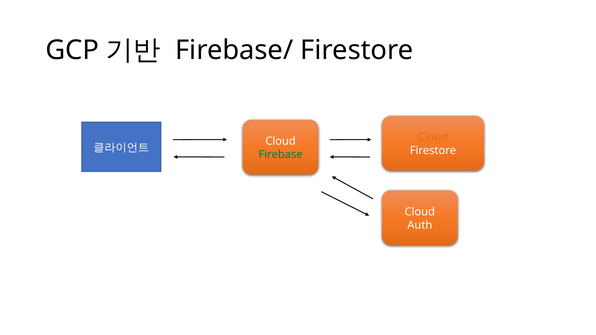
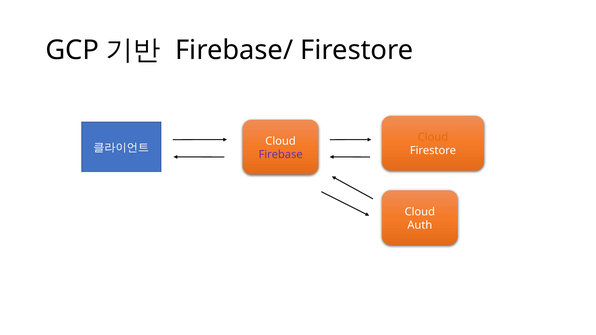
Firebase colour: green -> purple (281, 155)
